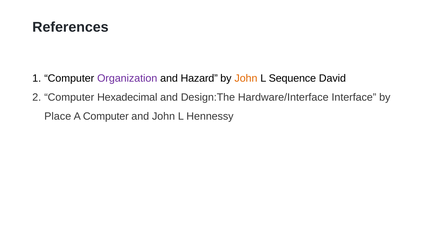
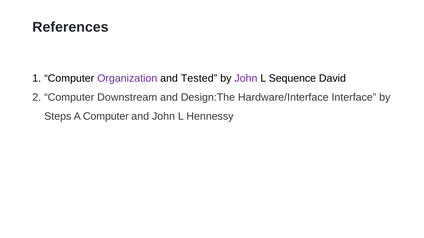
Hazard: Hazard -> Tested (199, 79)
John colour: orange -> purple (246, 79)
Hexadecimal: Hexadecimal -> Downstream (127, 98)
Place: Place -> Steps (58, 117)
